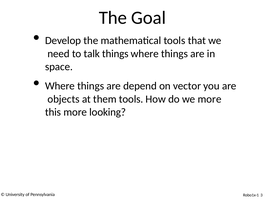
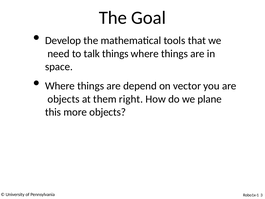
them tools: tools -> right (131, 99)
we more: more -> plane (210, 99)
more looking: looking -> objects (108, 112)
